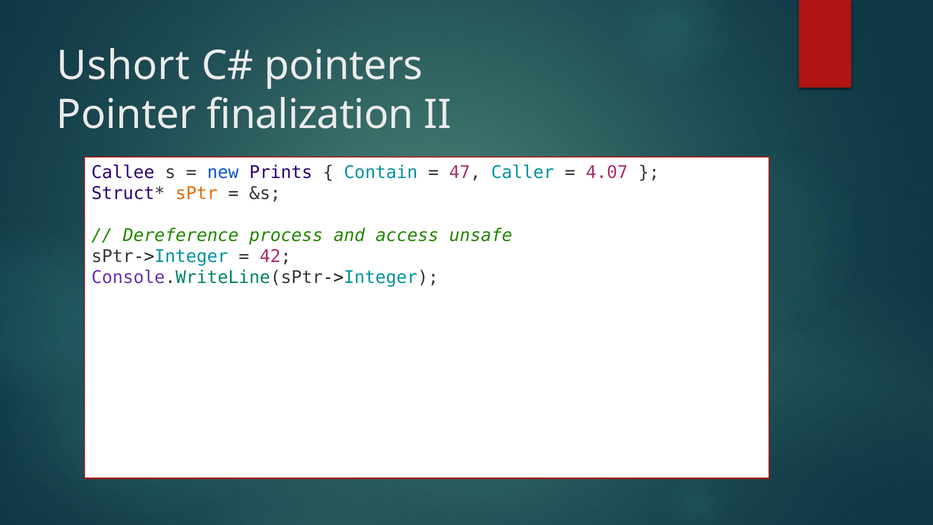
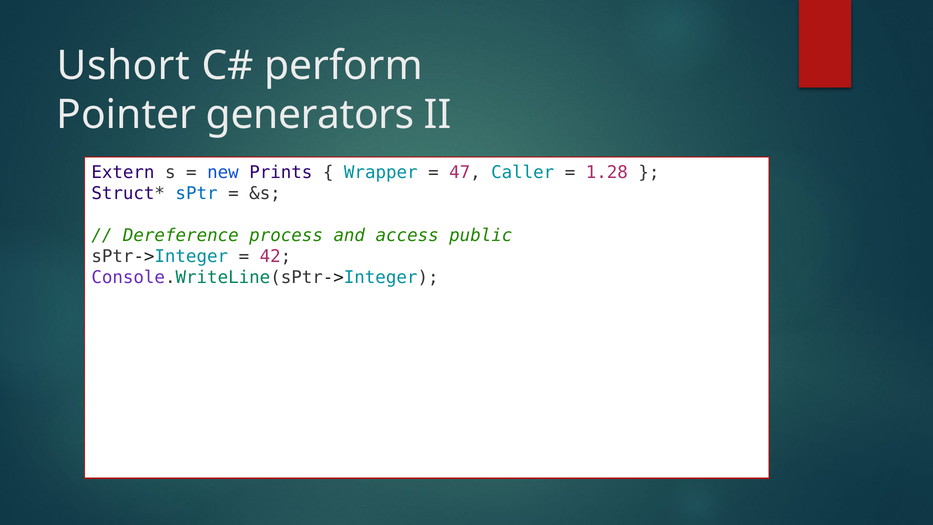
pointers: pointers -> perform (344, 66)
finalization: finalization -> generators (310, 114)
Callee: Callee -> Extern (123, 172)
Contain: Contain -> Wrapper (381, 172)
4.07: 4.07 -> 1.28 (607, 172)
sPtr colour: orange -> blue (197, 193)
unsafe: unsafe -> public (481, 235)
